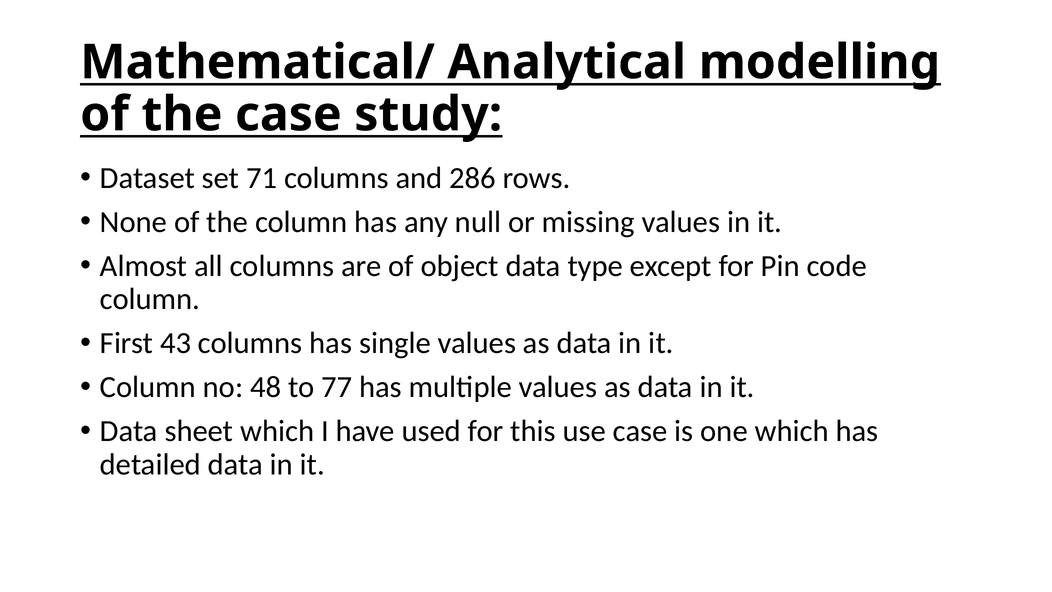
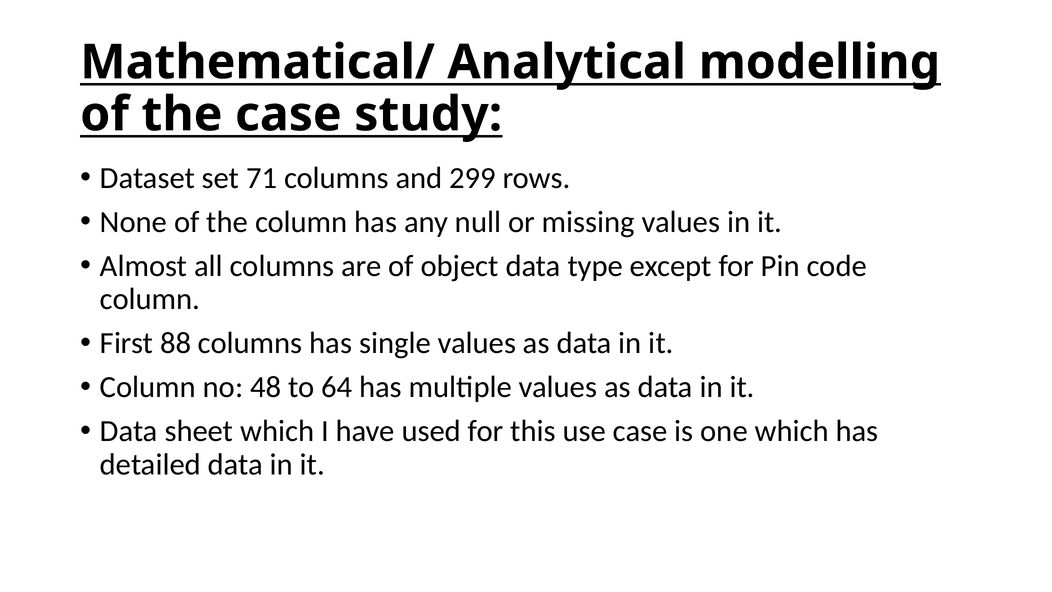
286: 286 -> 299 (473, 178)
43: 43 -> 88 (176, 343)
77: 77 -> 64 (337, 387)
